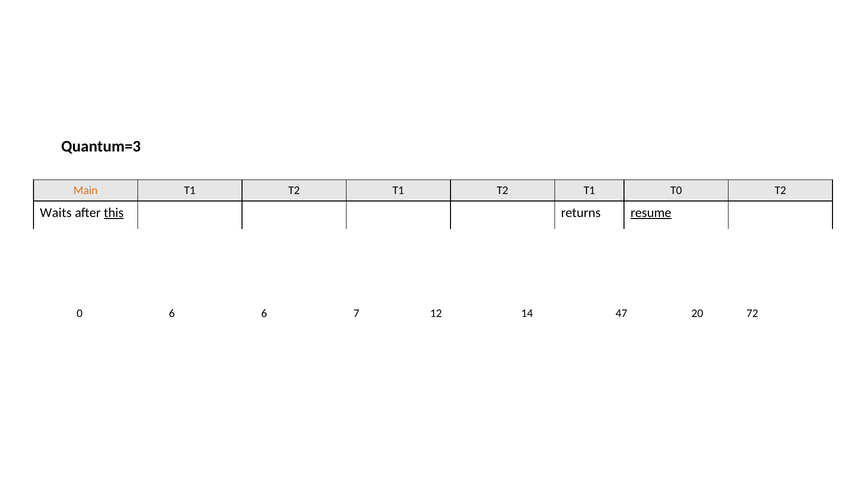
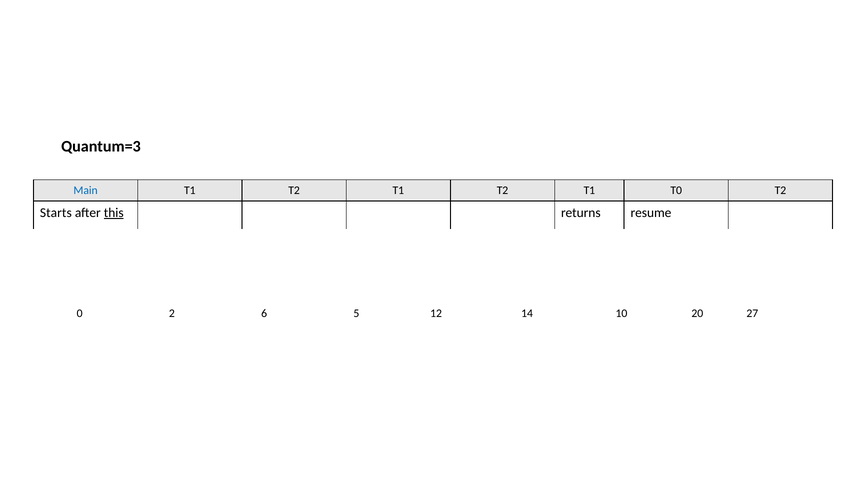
Main colour: orange -> blue (86, 190)
Waits: Waits -> Starts (56, 212)
resume underline: present -> none (651, 212)
0 6: 6 -> 2 (172, 313)
7: 7 -> 5 (356, 313)
47: 47 -> 10 (621, 313)
72: 72 -> 27 (752, 313)
